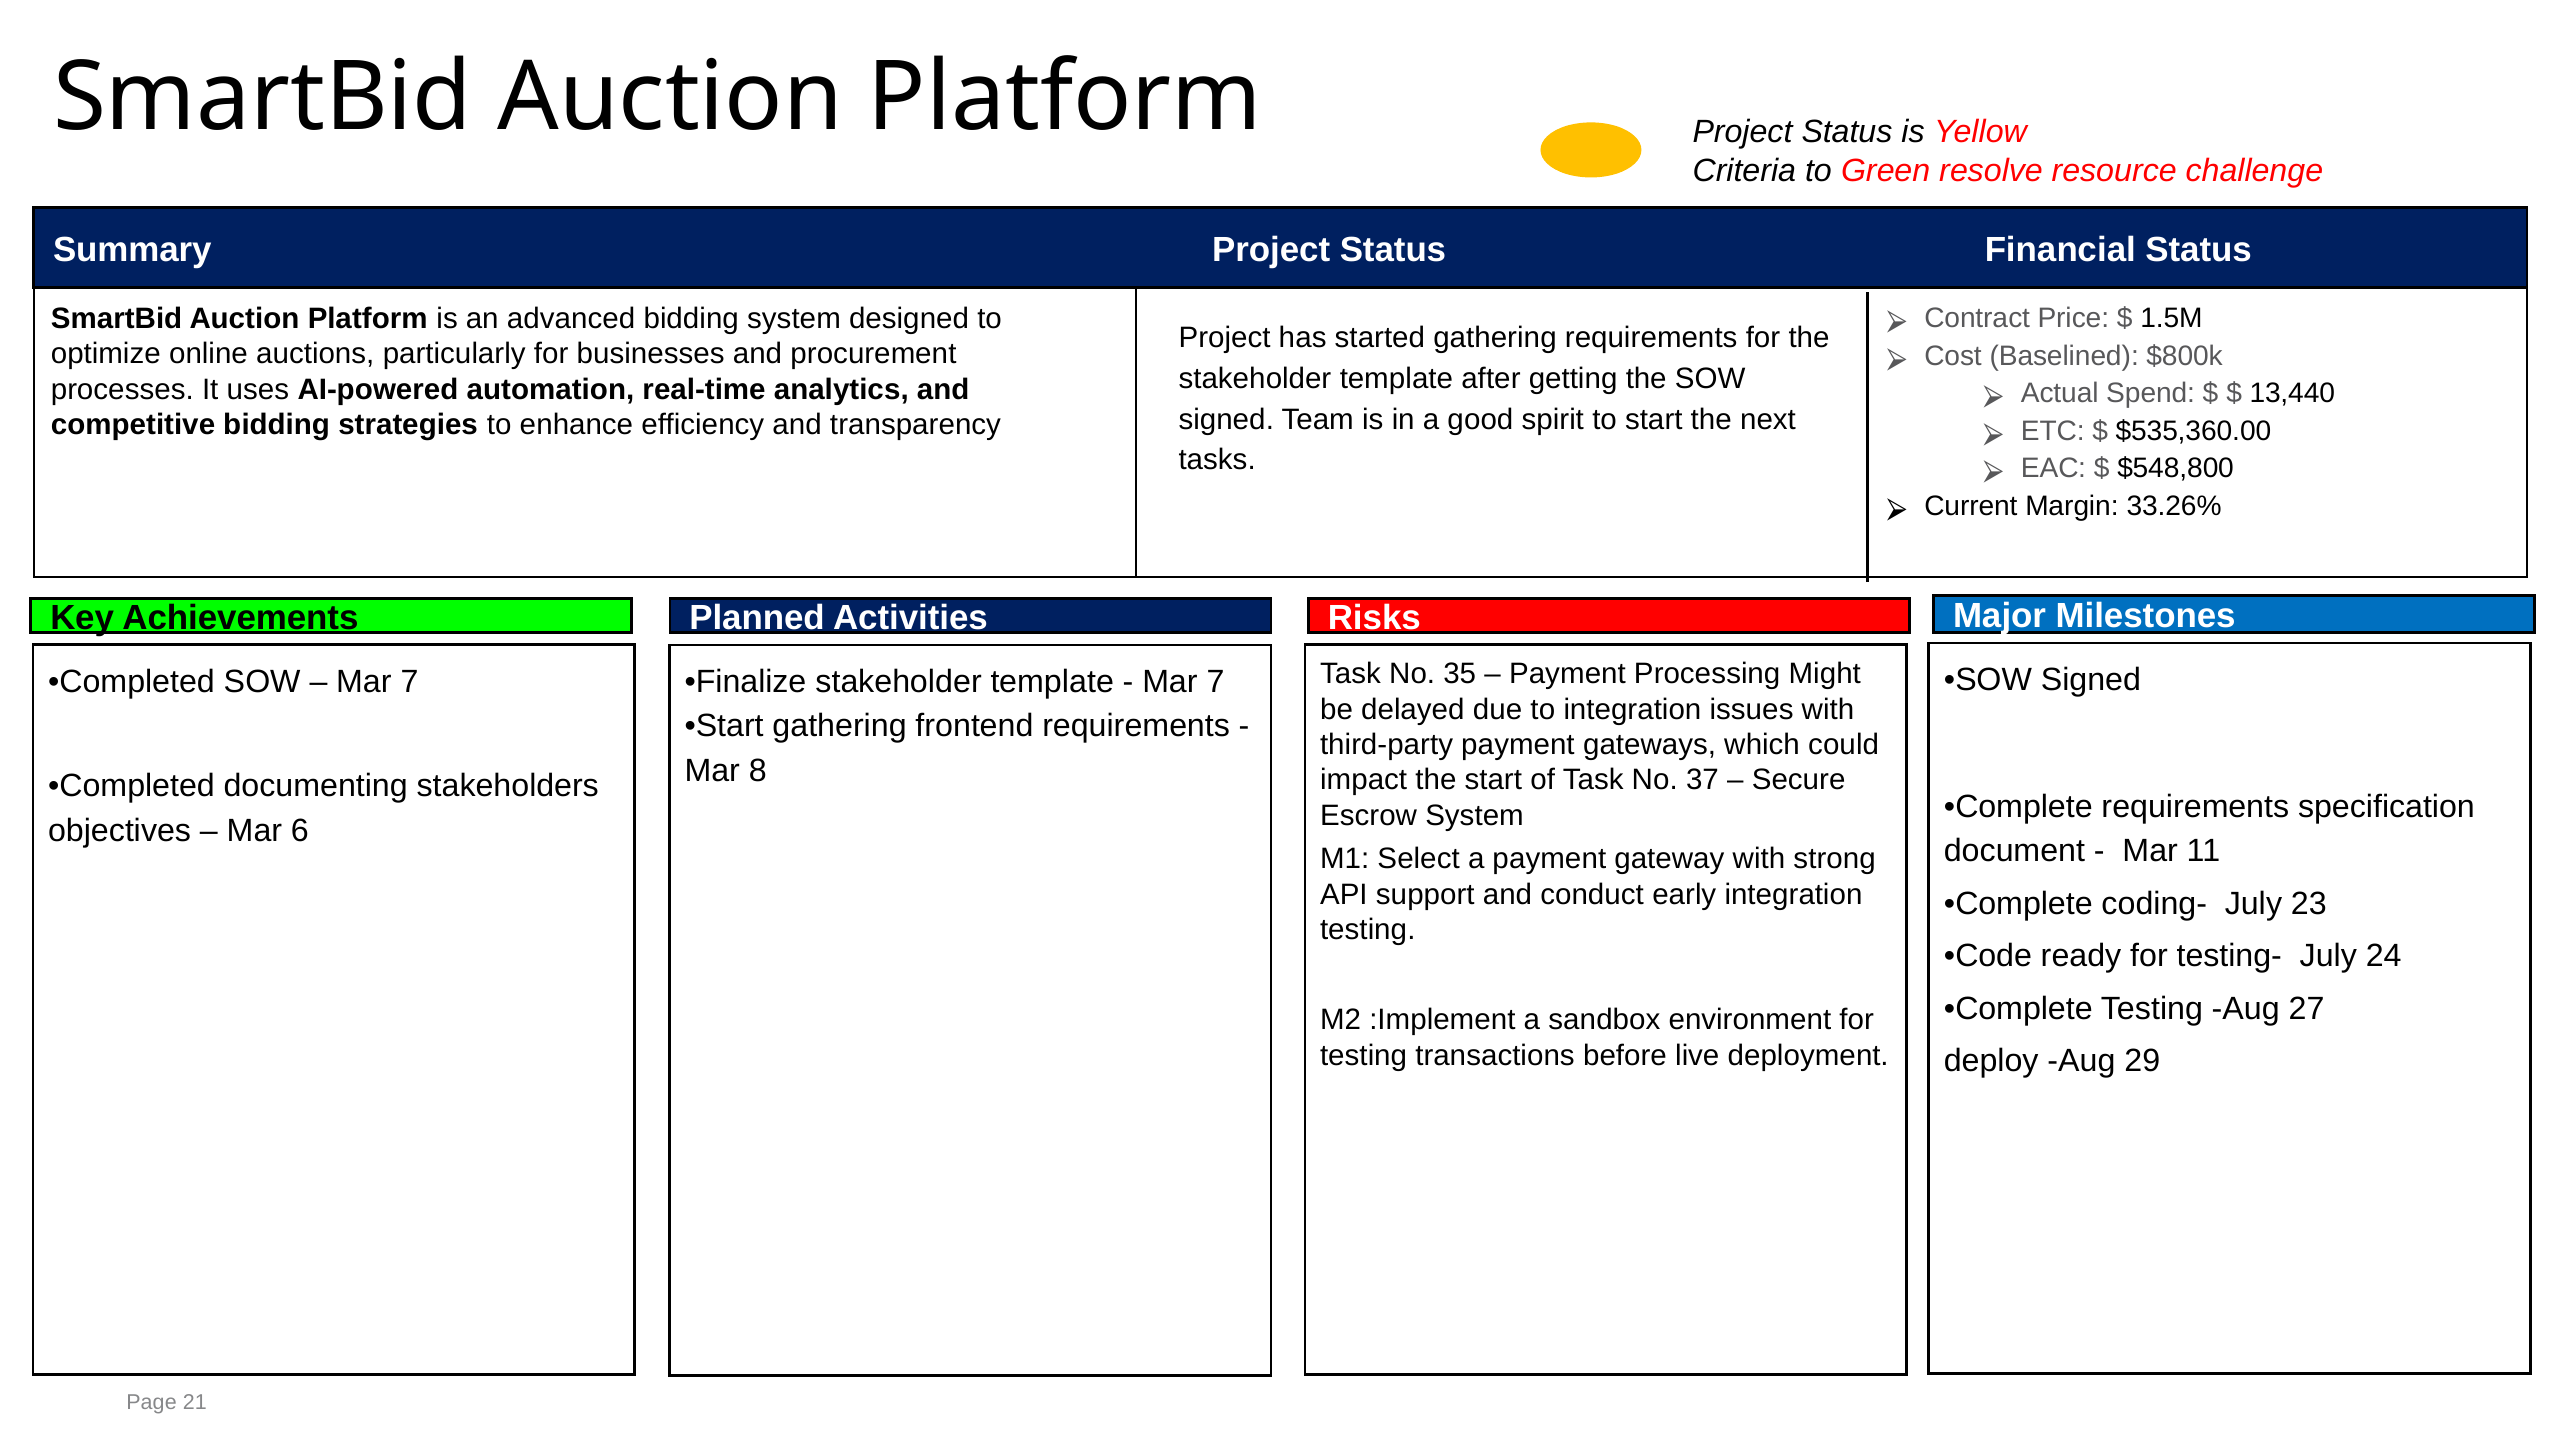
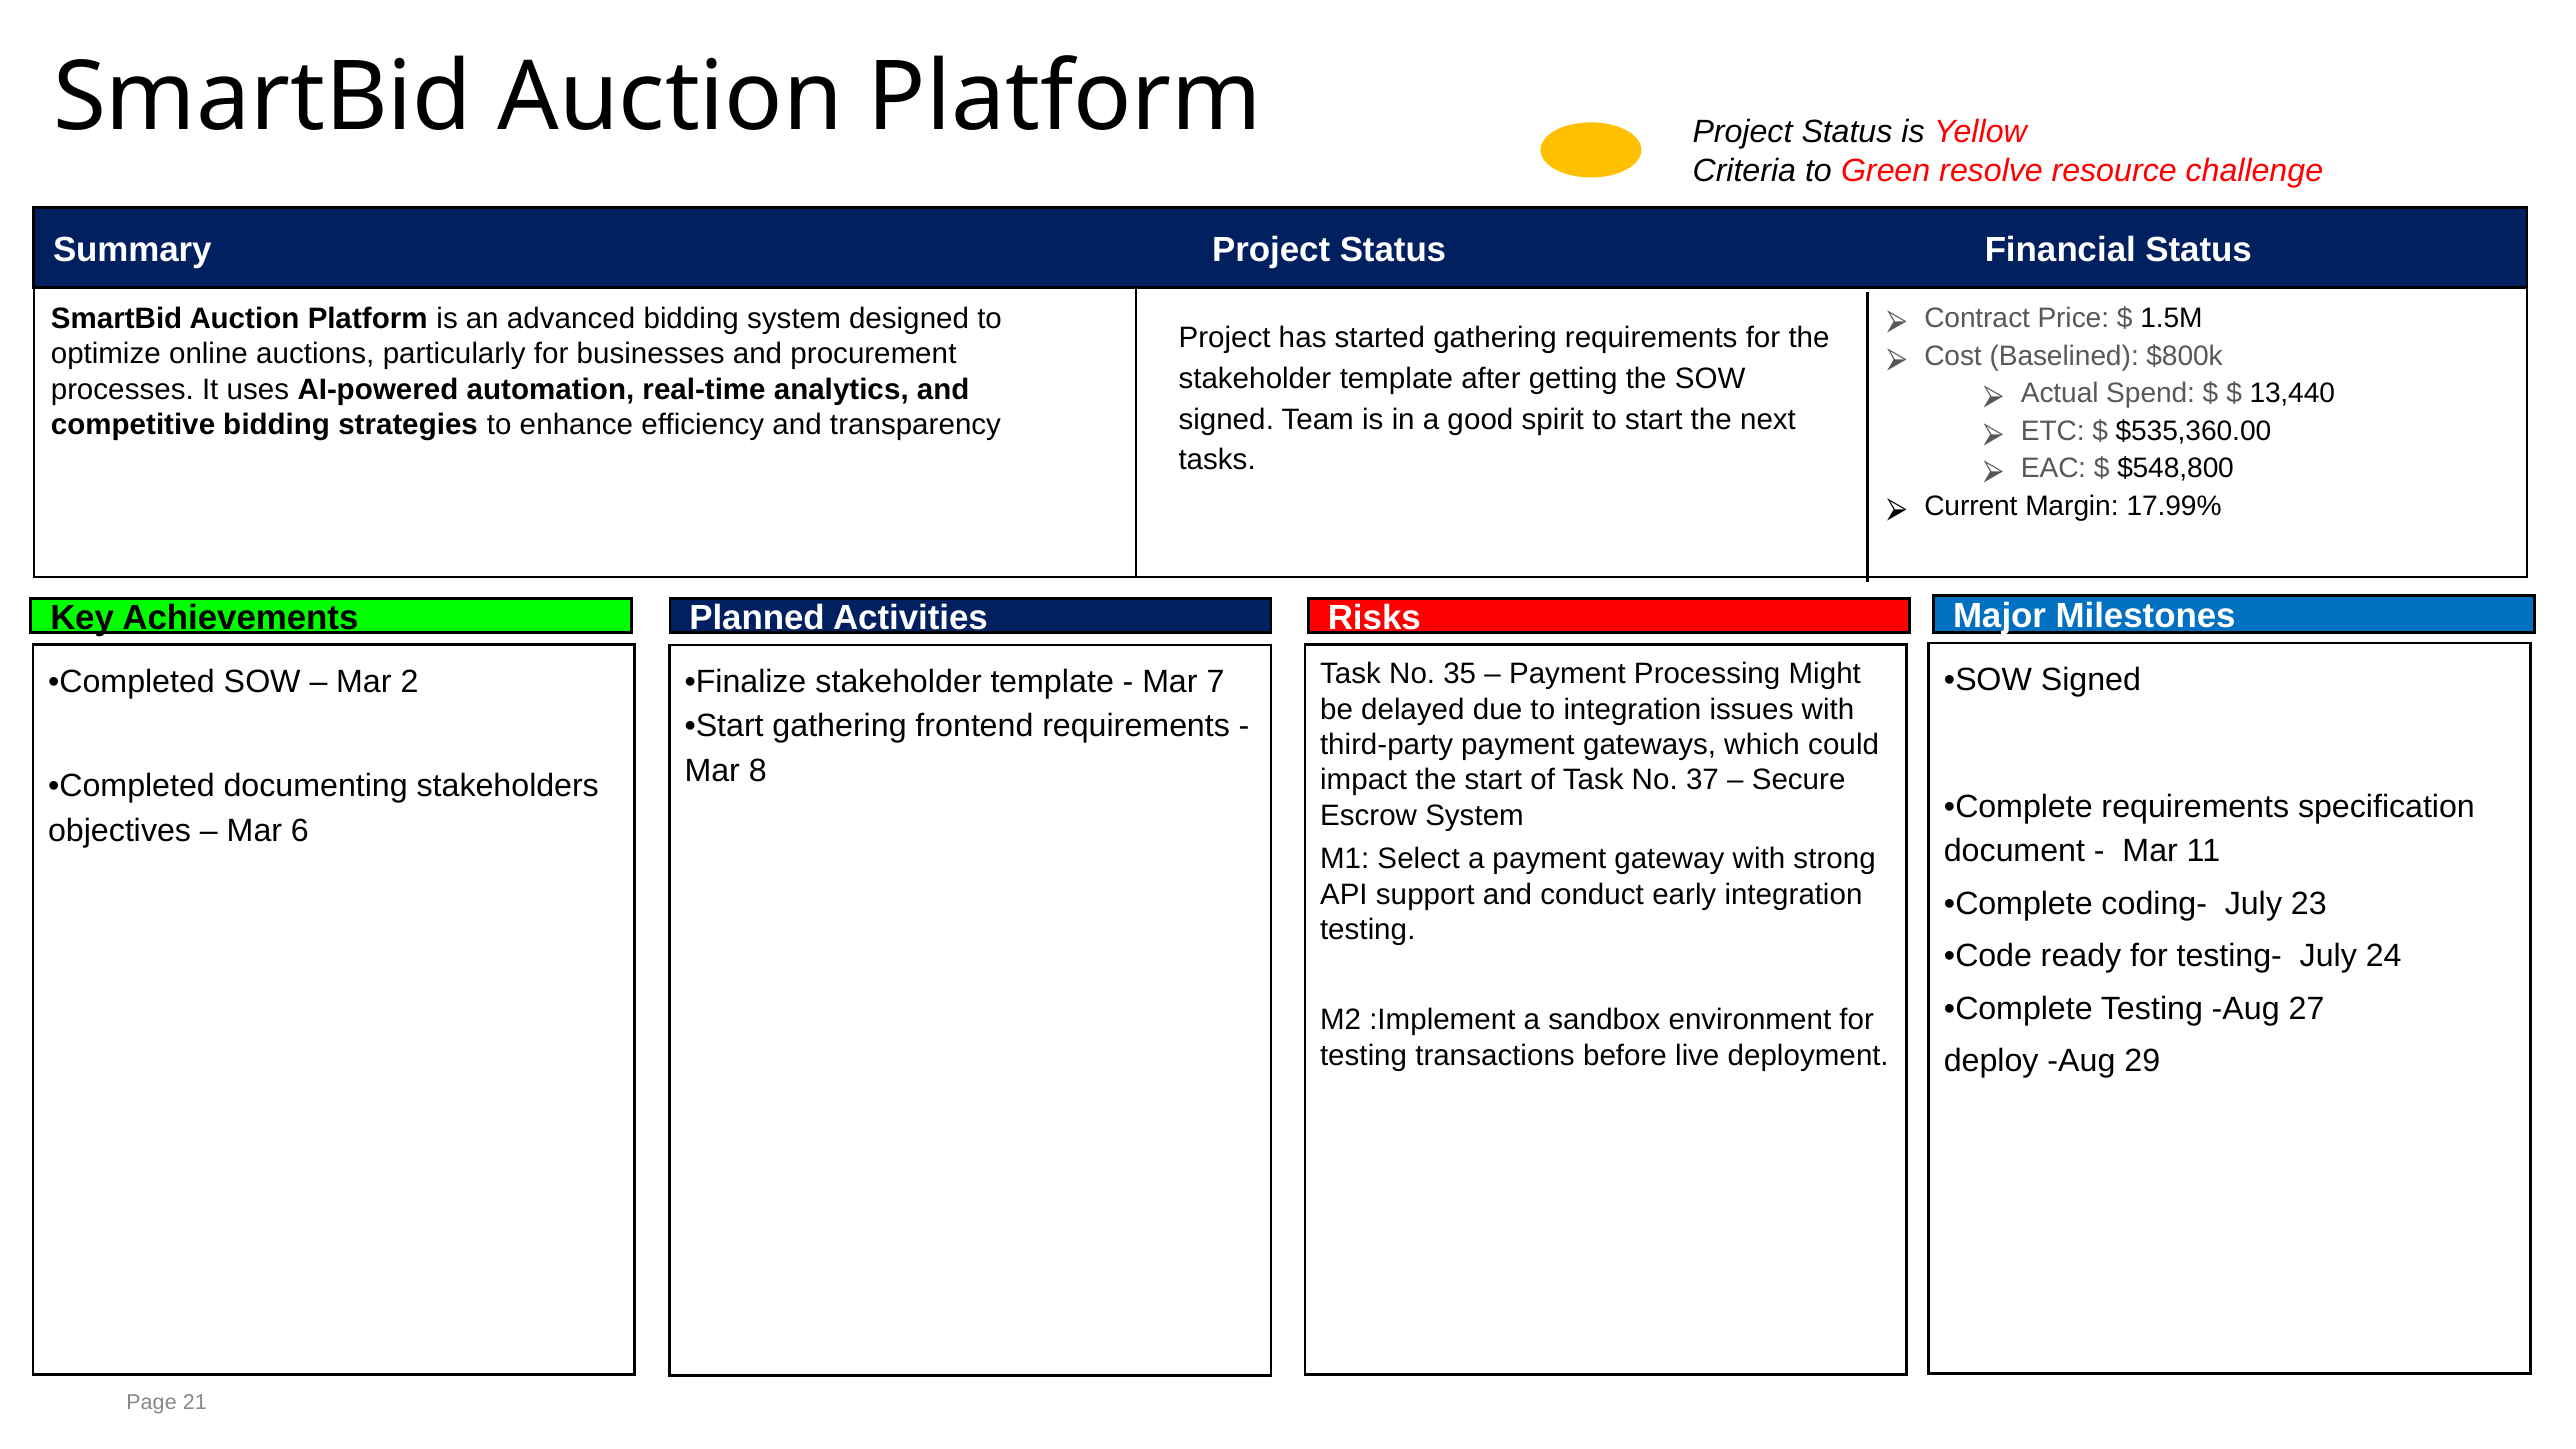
33.26%: 33.26% -> 17.99% (2174, 506)
7: 7 -> 2 (409, 681)
